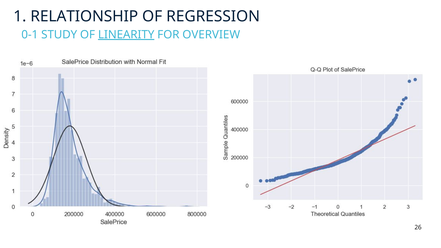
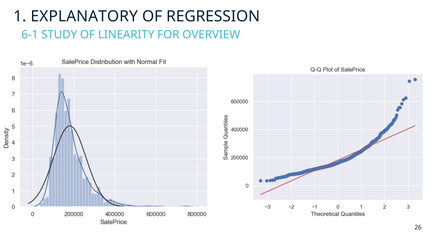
RELATIONSHIP: RELATIONSHIP -> EXPLANATORY (84, 17)
0-1: 0-1 -> 6-1 (30, 35)
LINEARITY underline: present -> none (126, 35)
